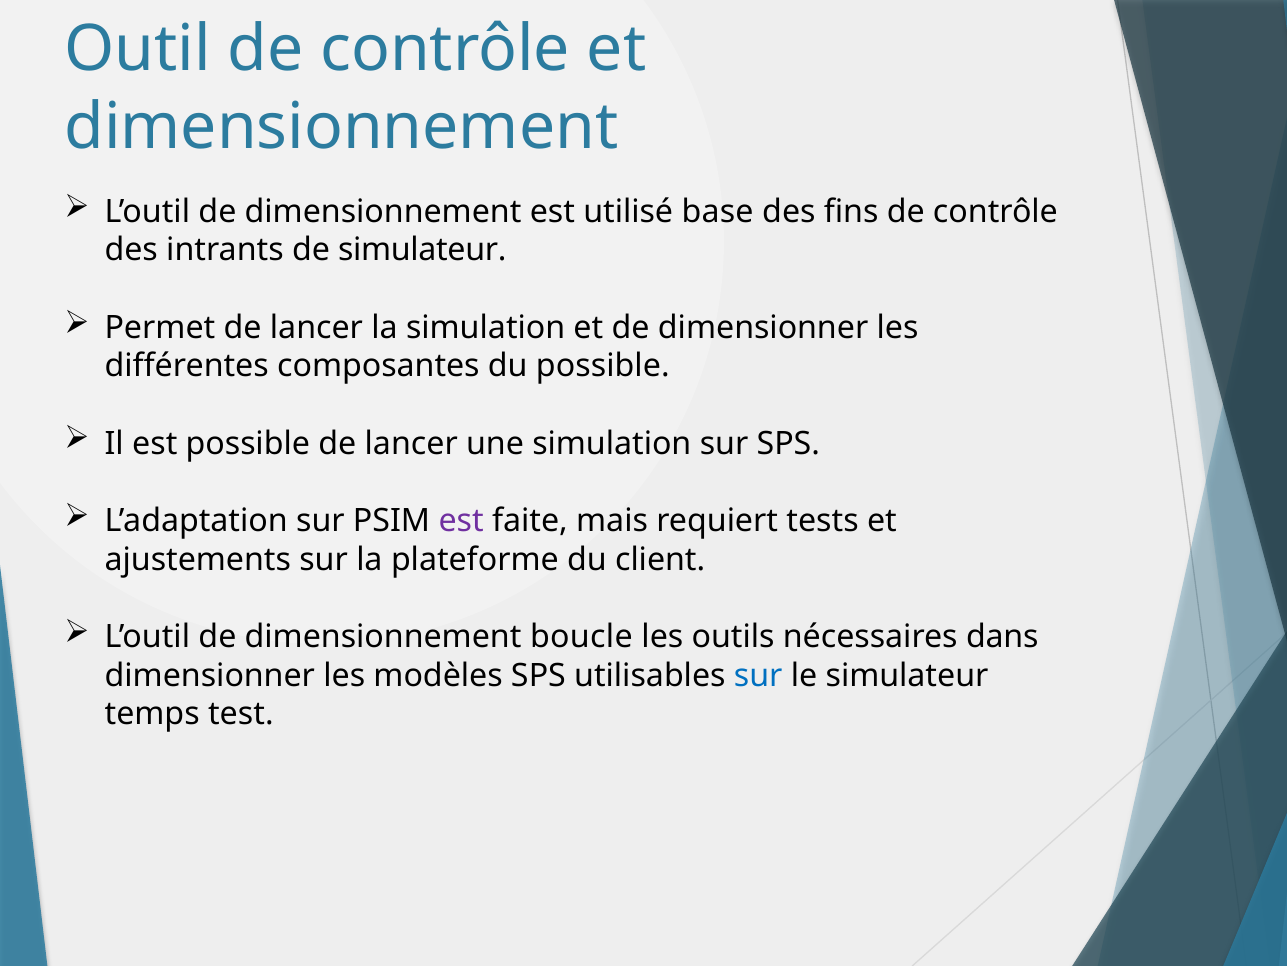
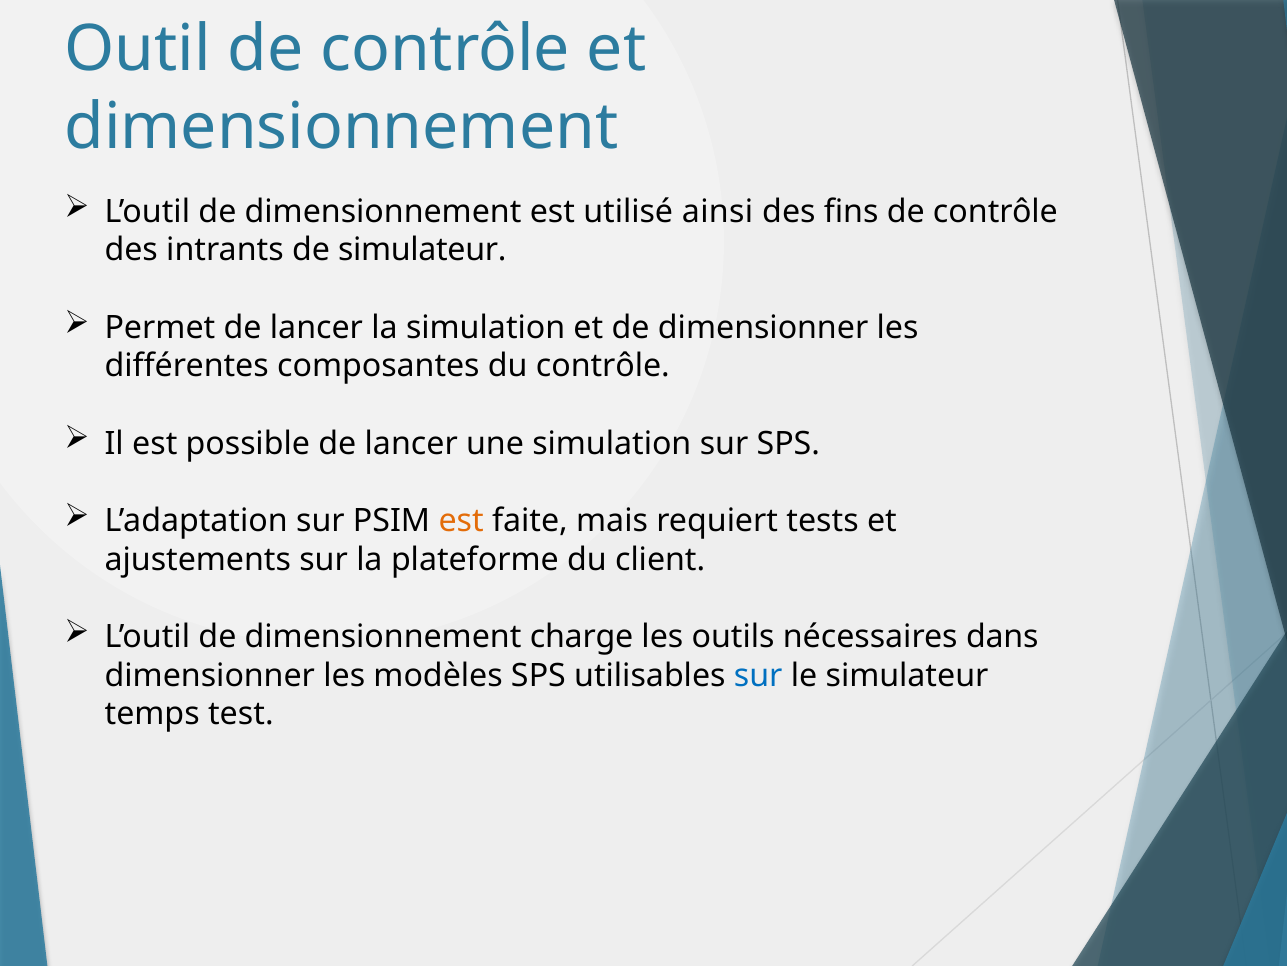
base: base -> ainsi (718, 212)
du possible: possible -> contrôle (603, 366)
est colour: purple -> orange (461, 520)
boucle: boucle -> charge (582, 636)
